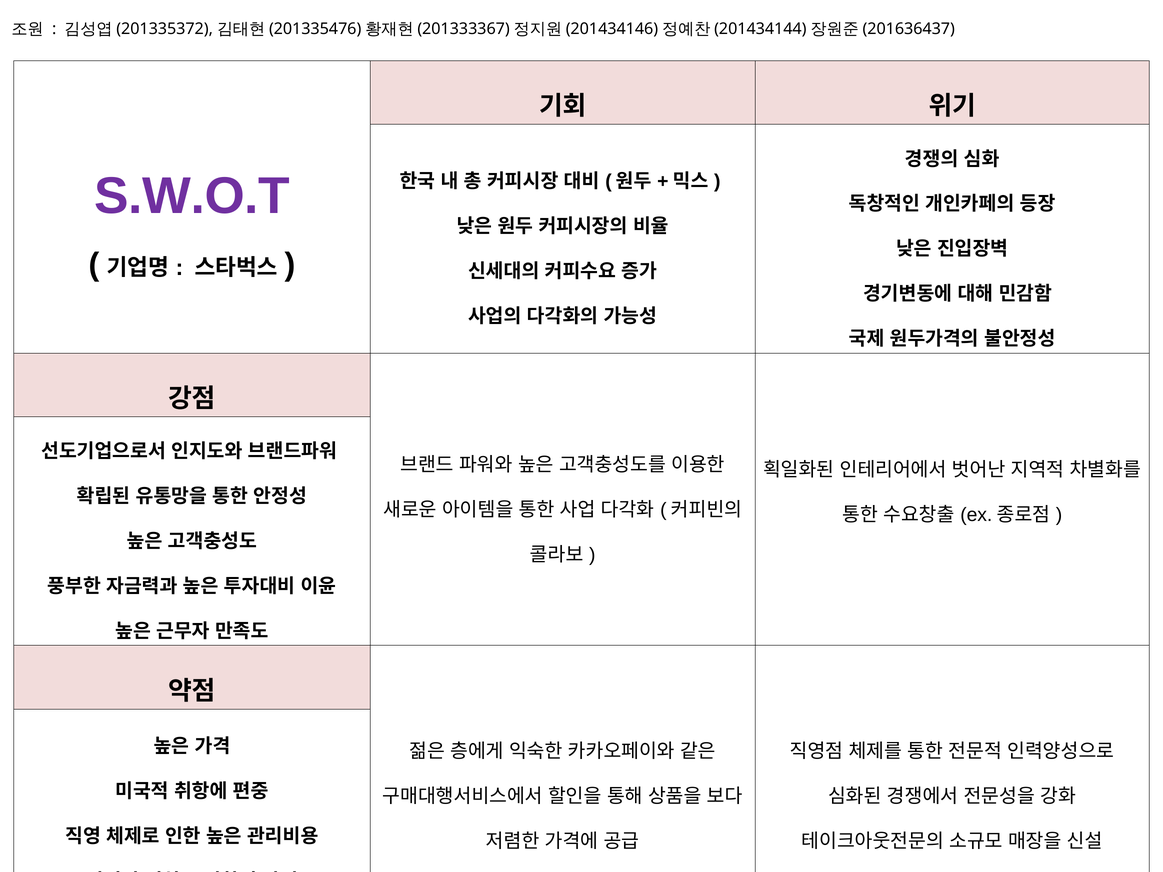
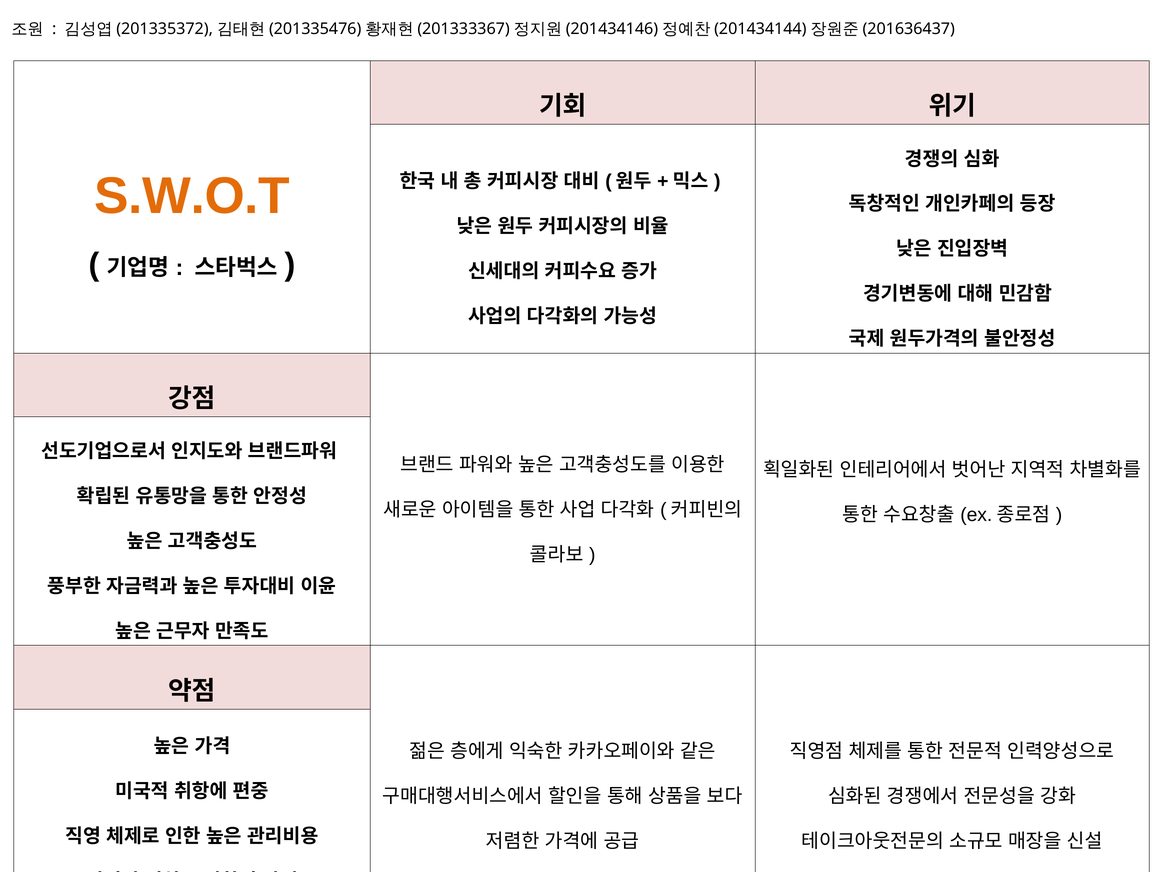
S.W.O.T colour: purple -> orange (192, 196)
